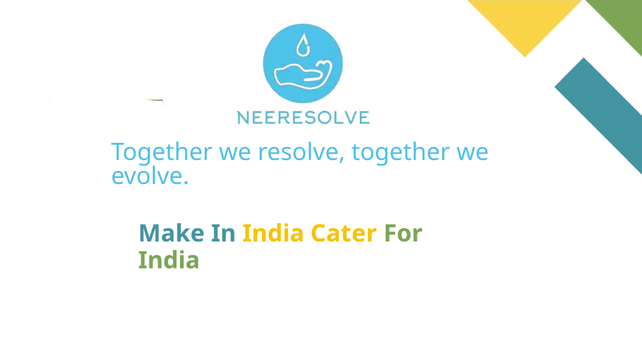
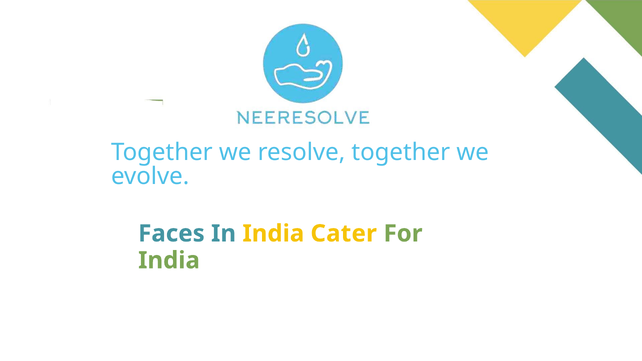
Make: Make -> Faces (171, 234)
